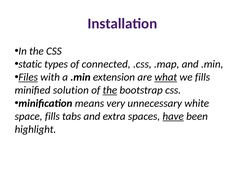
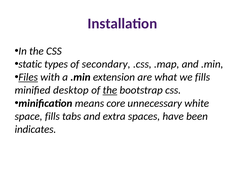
connected: connected -> secondary (106, 64)
what underline: present -> none (166, 78)
solution: solution -> desktop (71, 91)
very: very -> core (116, 104)
have underline: present -> none (173, 117)
highlight: highlight -> indicates (35, 130)
